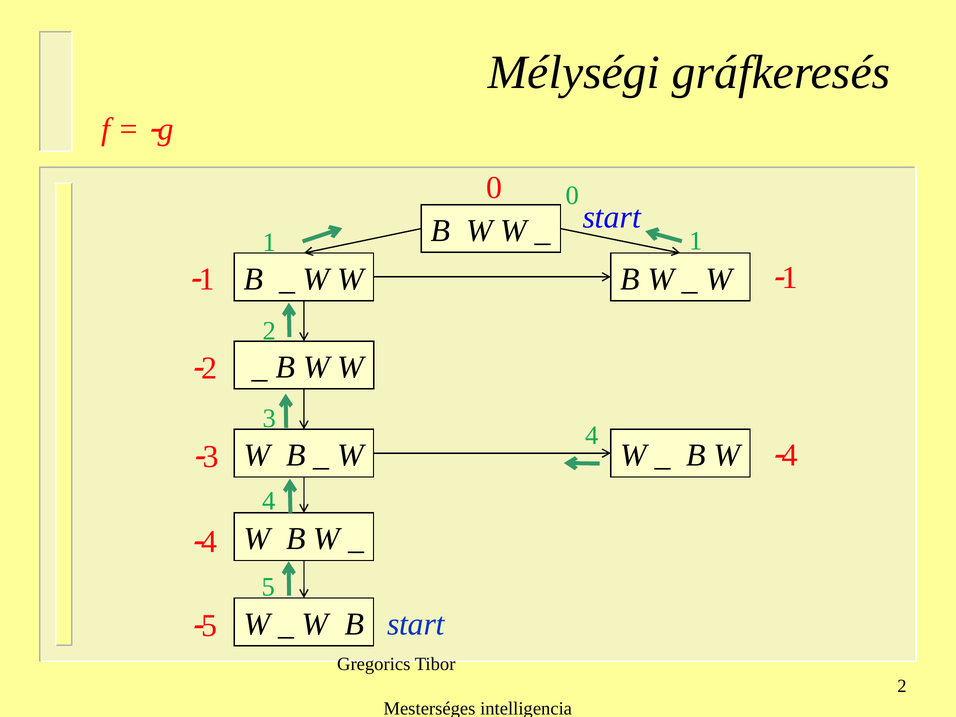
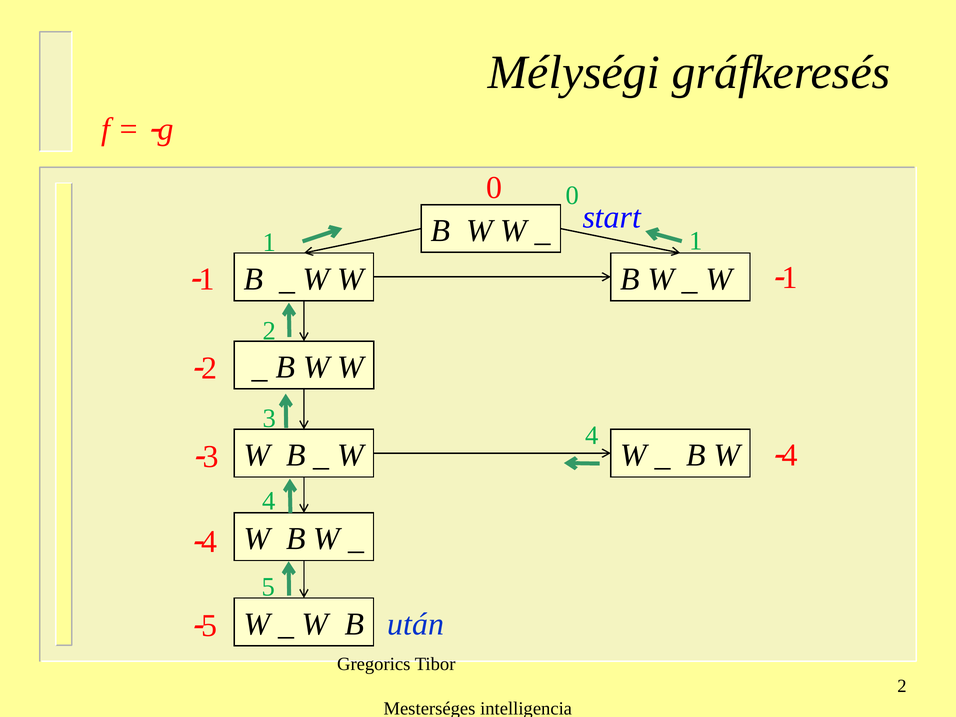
start: start -> után (416, 624)
